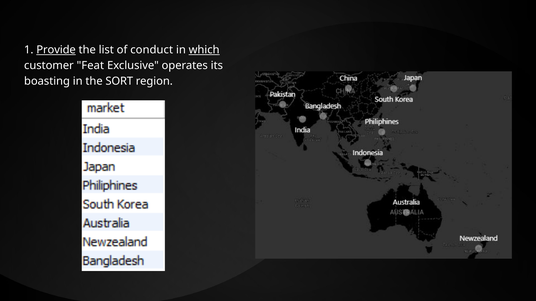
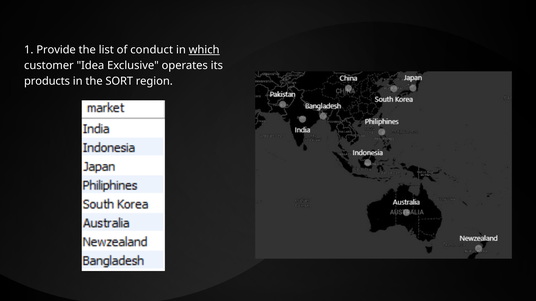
Provide underline: present -> none (56, 50)
Feat: Feat -> Idea (90, 66)
boasting: boasting -> products (47, 81)
